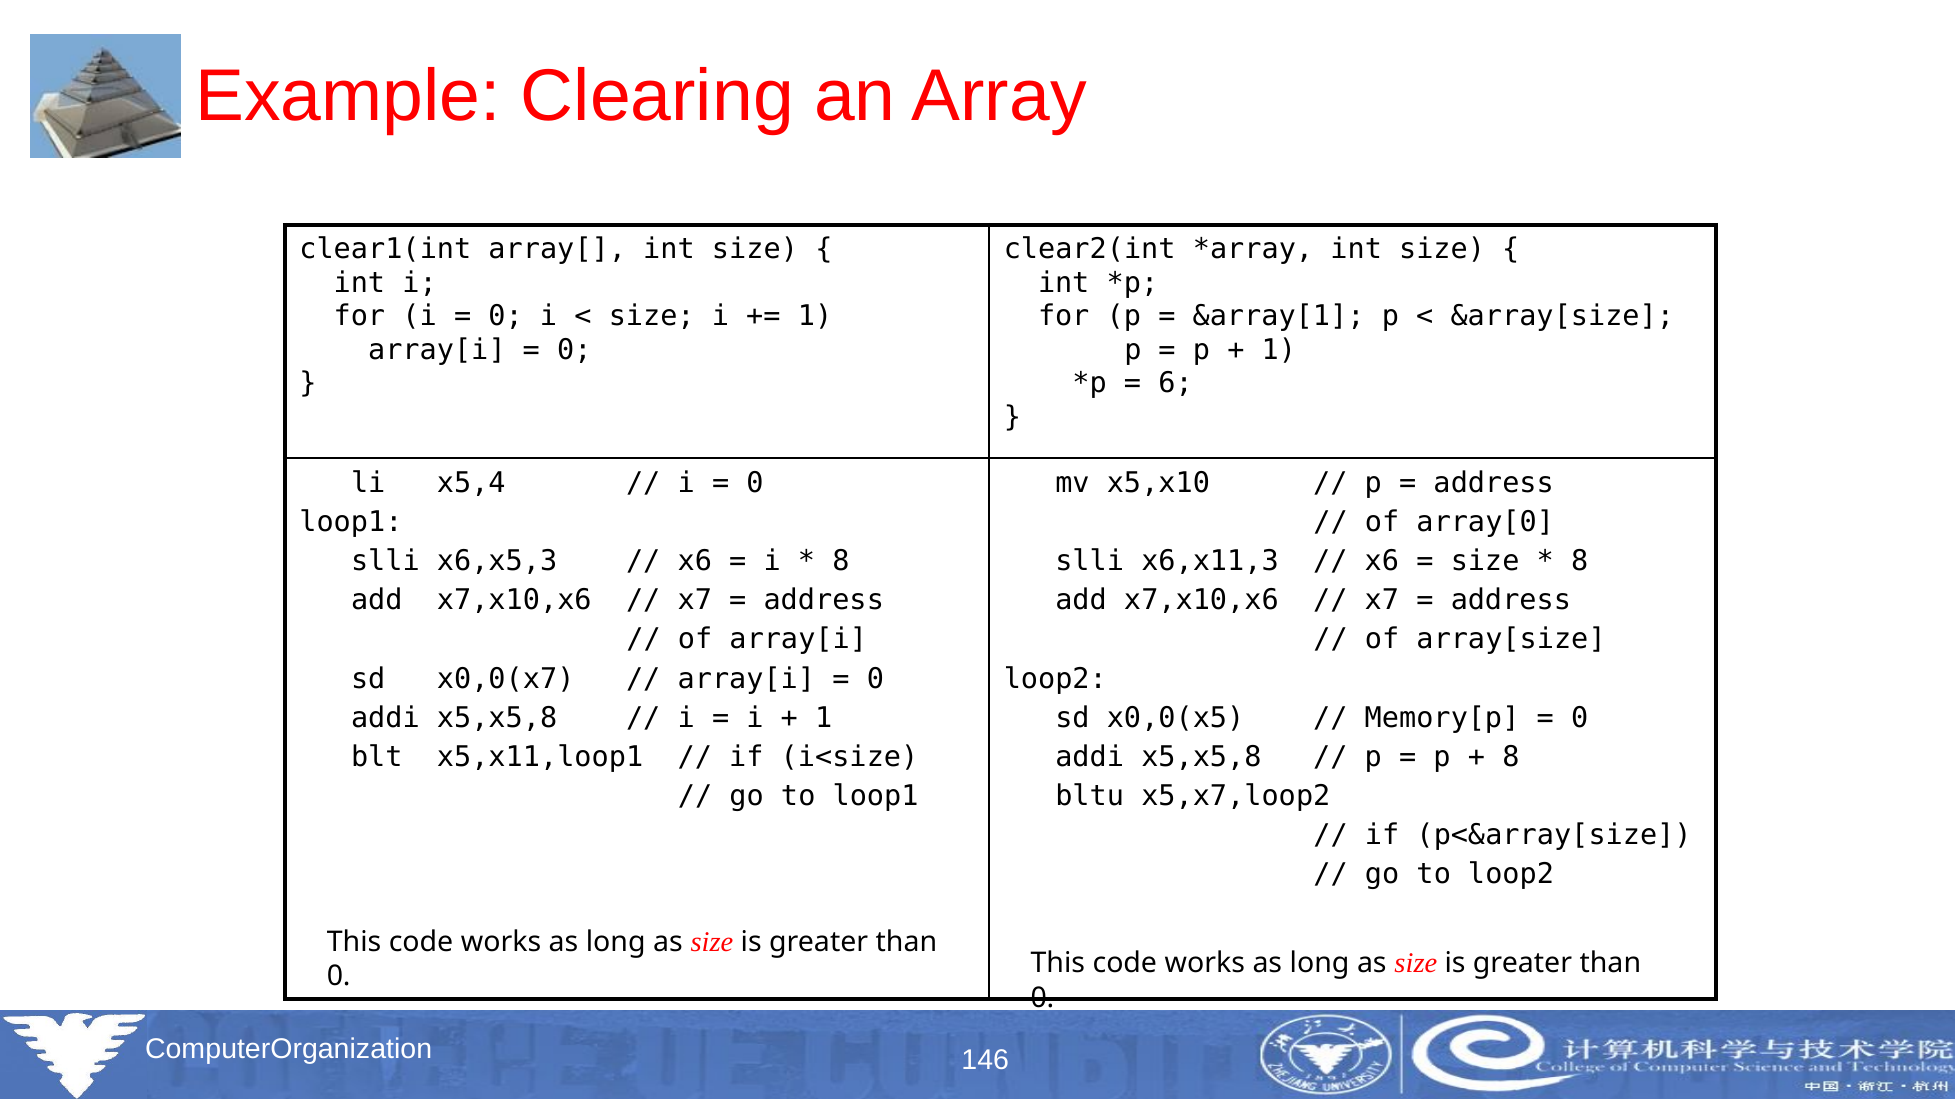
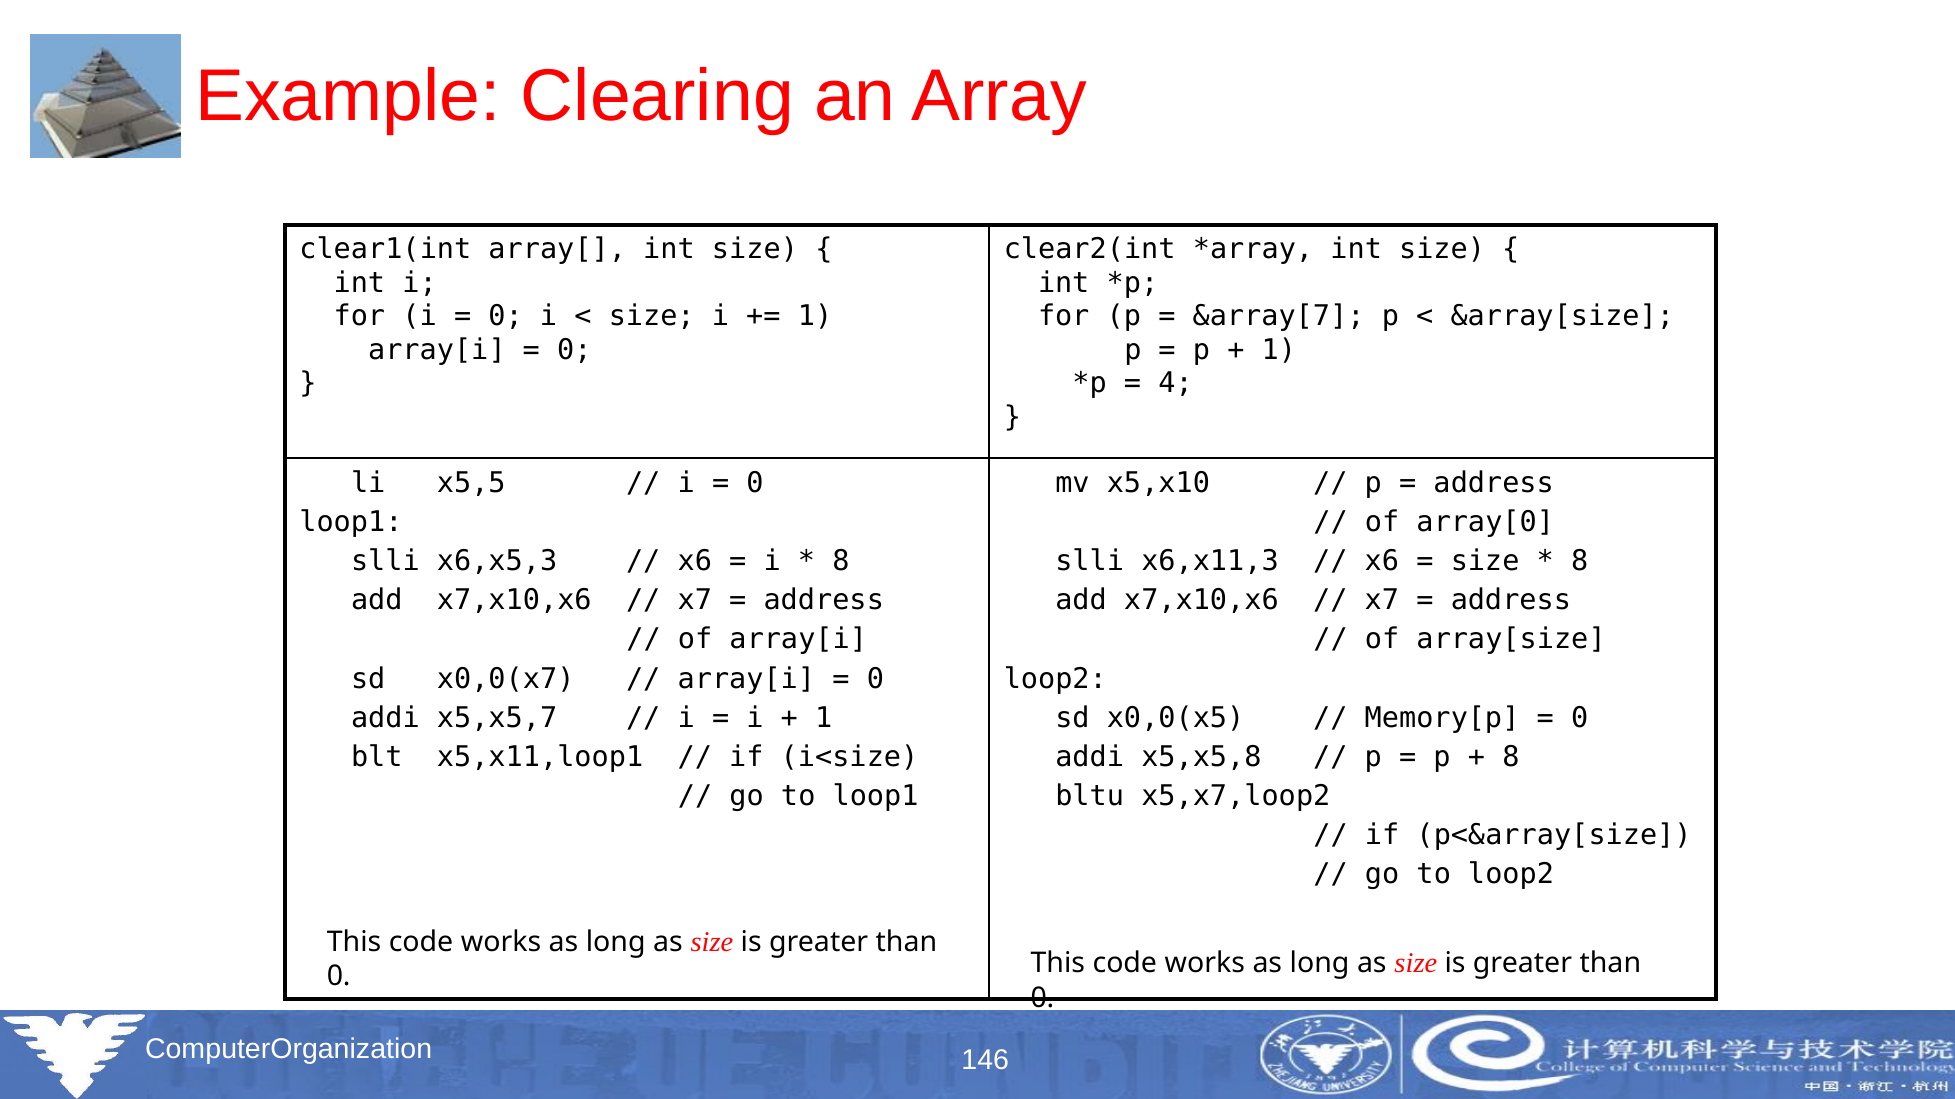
&array[1: &array[1 -> &array[7 (1279, 317)
6: 6 -> 4 (1176, 383)
x5,4: x5,4 -> x5,5 (471, 483)
x5,x5,8: x5,x5,8 -> x5,x5,7 (497, 718)
